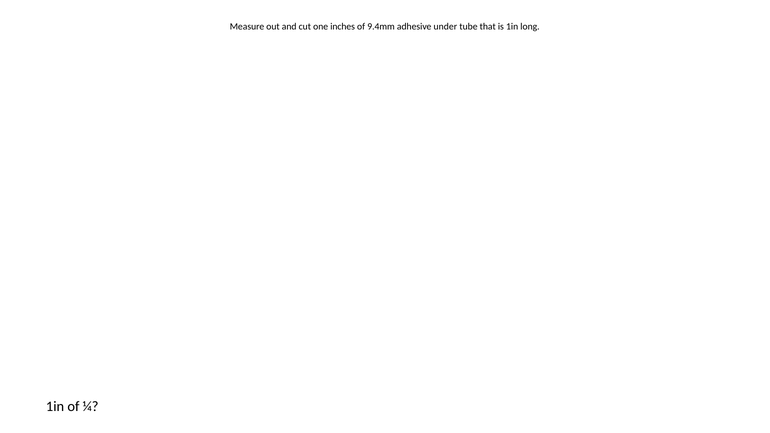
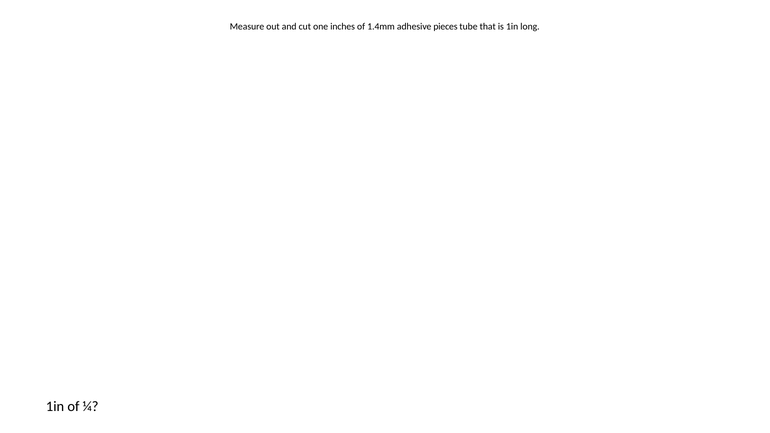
9.4mm: 9.4mm -> 1.4mm (381, 27)
under: under -> pieces (445, 27)
